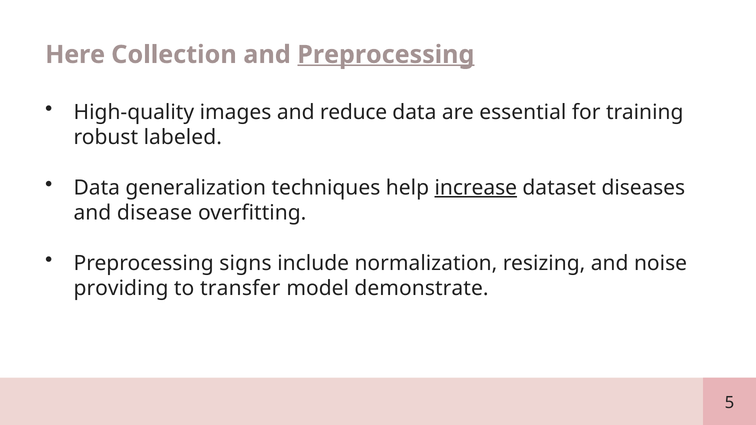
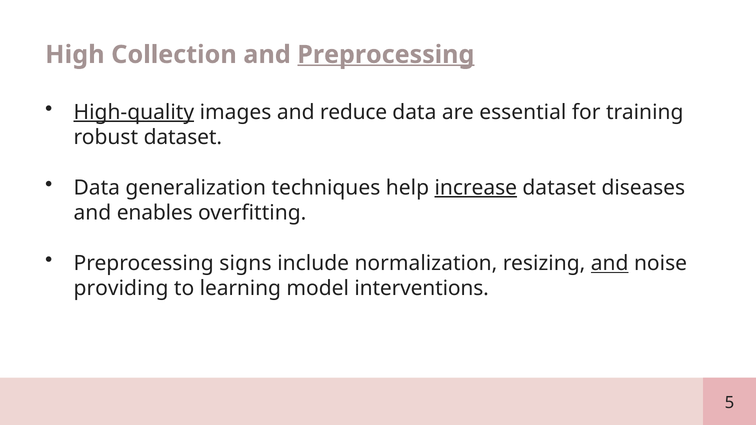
Here: Here -> High (75, 55)
High-quality underline: none -> present (134, 112)
robust labeled: labeled -> dataset (183, 137)
disease: disease -> enables (155, 213)
and underline: none -> present (610, 264)
transfer: transfer -> learning (240, 289)
demonstrate: demonstrate -> interventions (422, 289)
